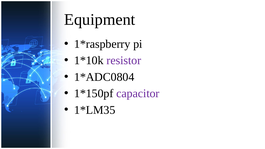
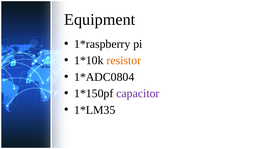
resistor colour: purple -> orange (124, 60)
